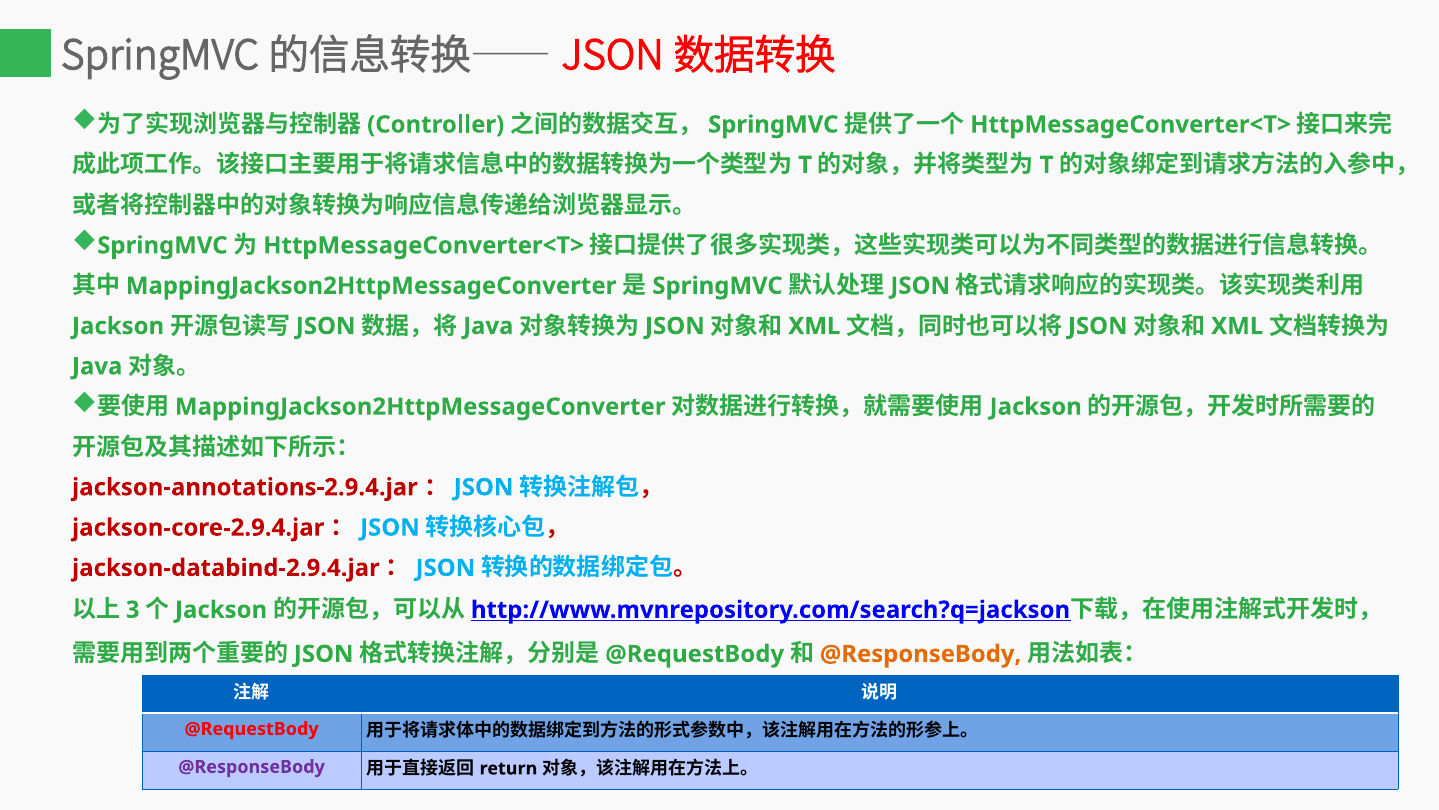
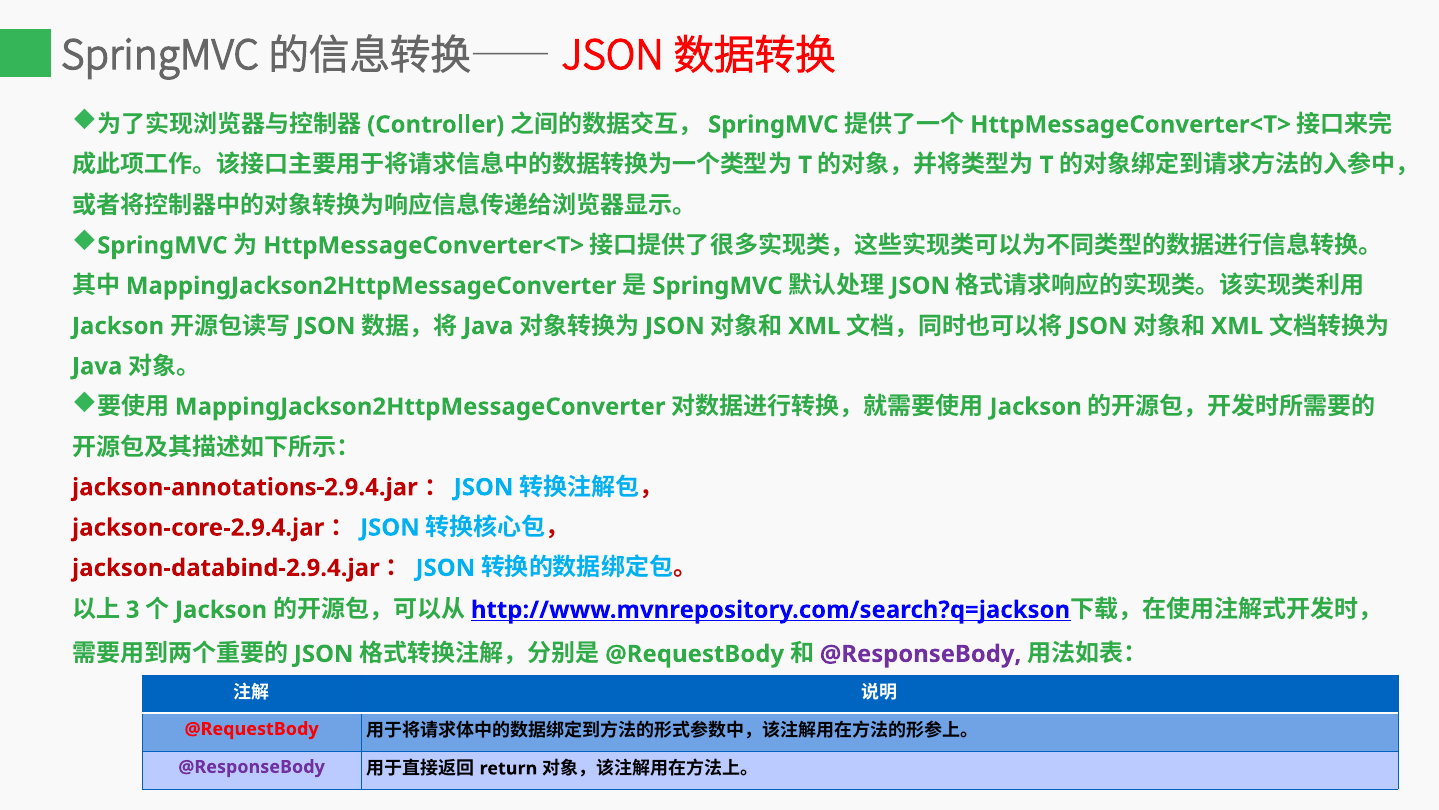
@ResponseBody colour: orange -> purple (921, 654)
